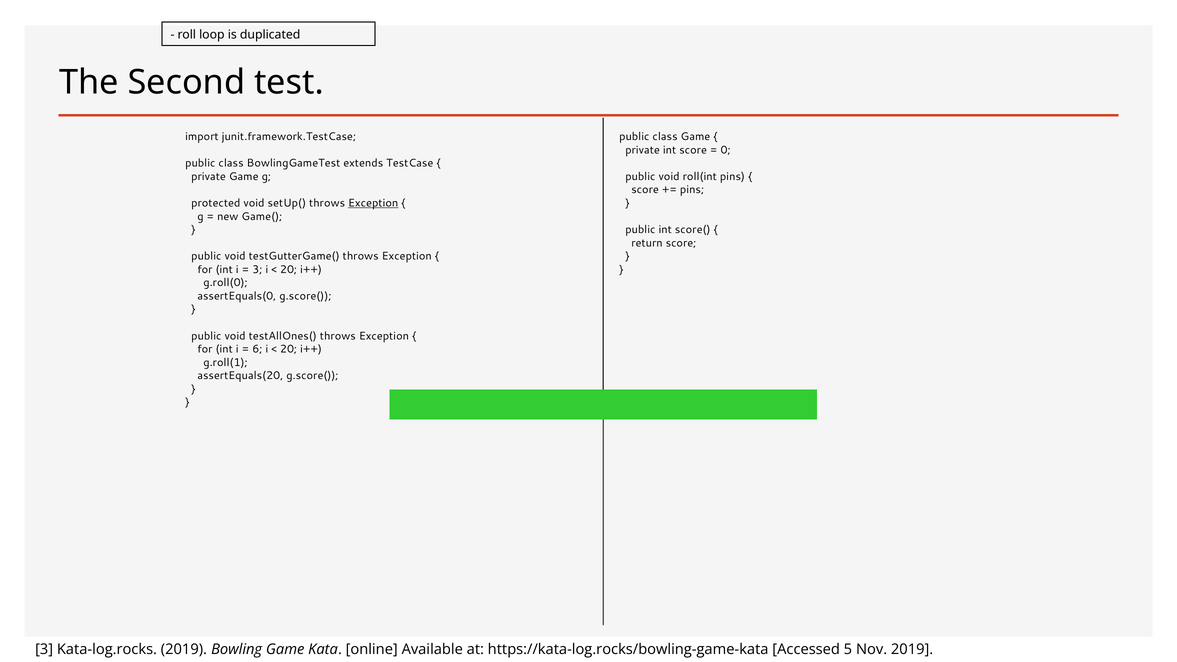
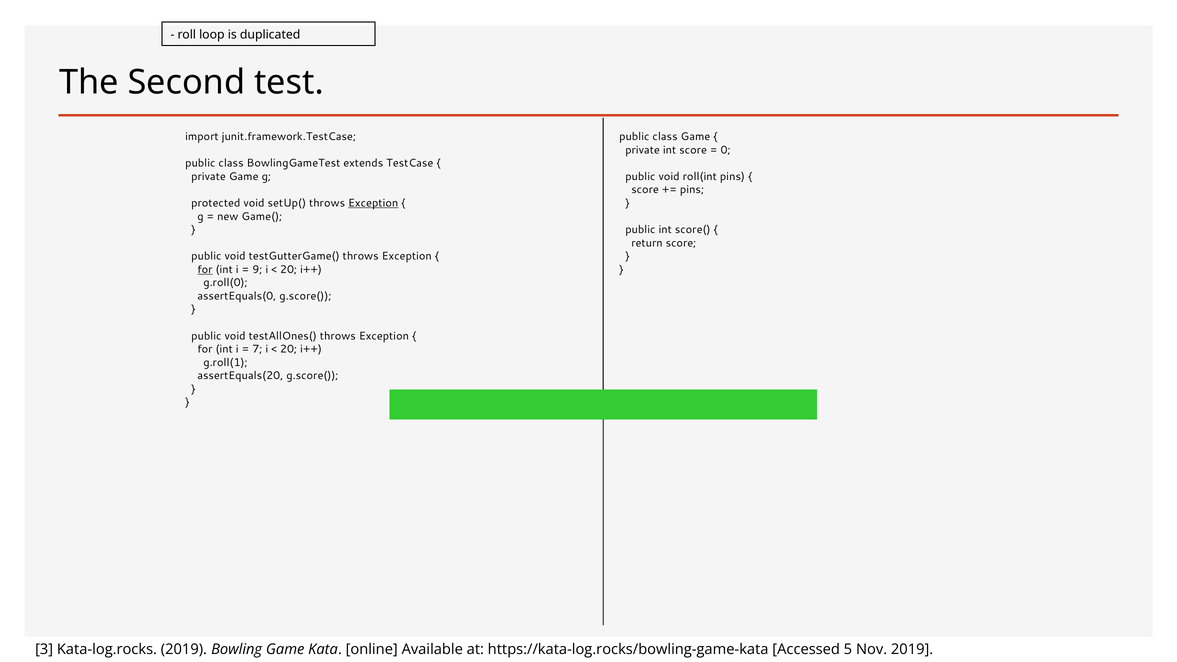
for underline: none -> present (205, 270)
3: 3 -> 9 (257, 270)
6: 6 -> 7 (257, 349)
